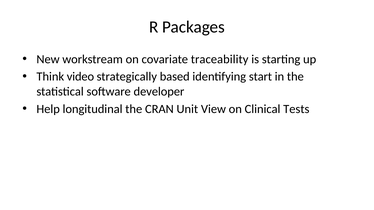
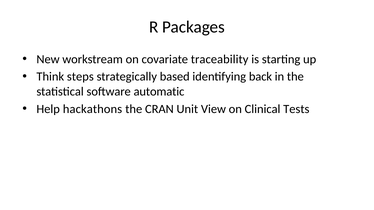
video: video -> steps (80, 77)
start: start -> back (260, 77)
developer: developer -> automatic (159, 92)
longitudinal: longitudinal -> hackathons (92, 109)
